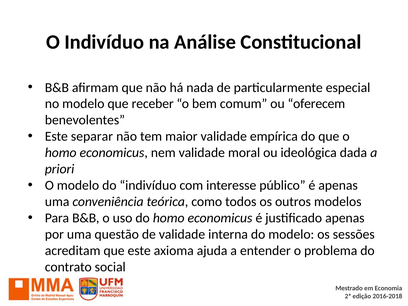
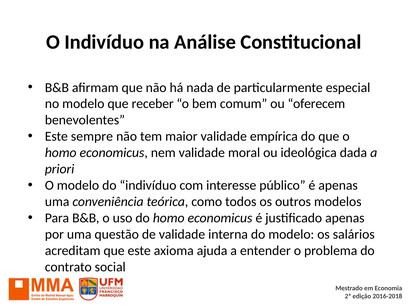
separar: separar -> sempre (92, 136)
sessões: sessões -> salários (354, 234)
